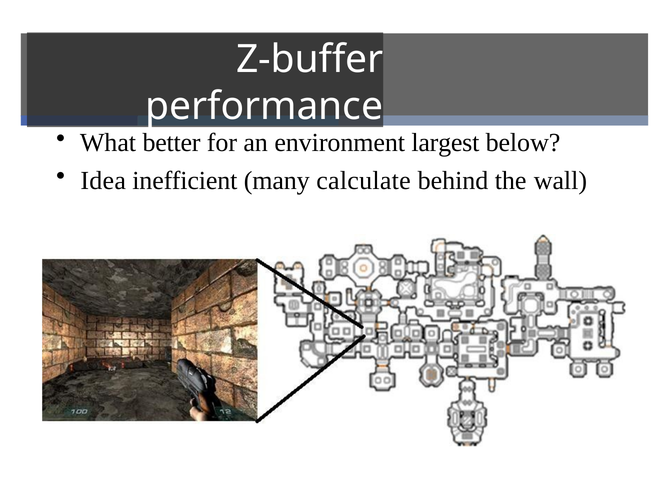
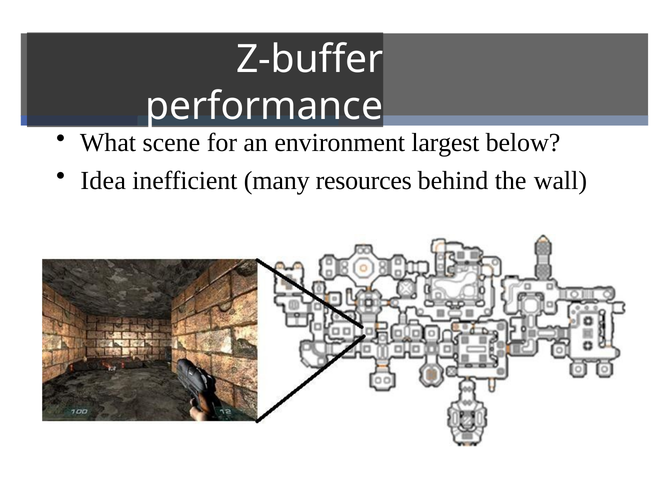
better: better -> scene (171, 143)
calculate: calculate -> resources (364, 180)
